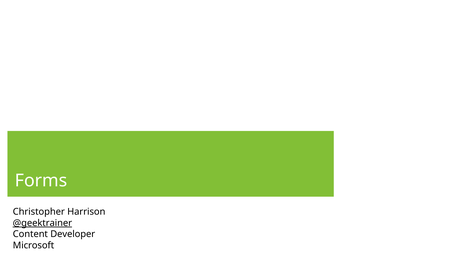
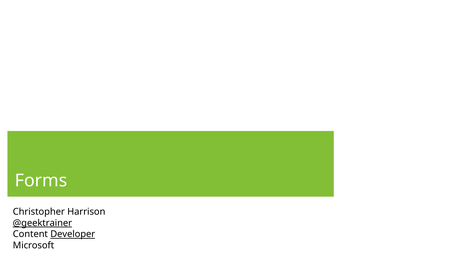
Developer underline: none -> present (73, 234)
